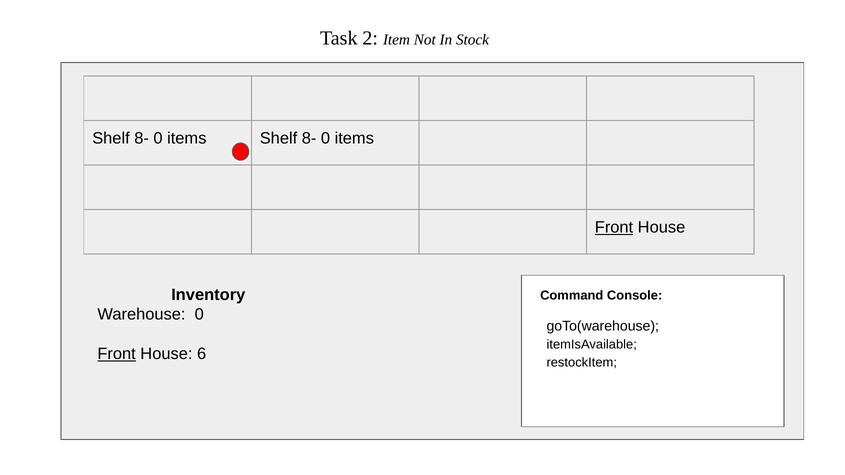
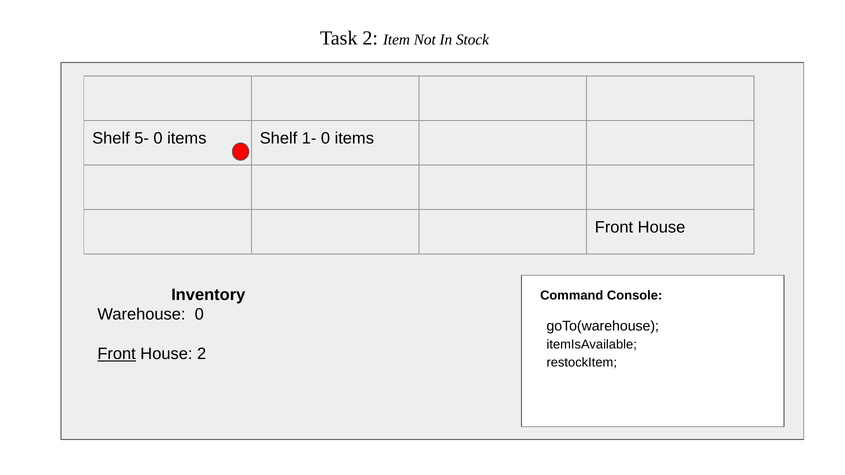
8-: 8- -> 5- (142, 139)
items Shelf 8-: 8- -> 1- (309, 139)
Front underline: present -> none (614, 228)
House 6: 6 -> 2 (202, 354)
